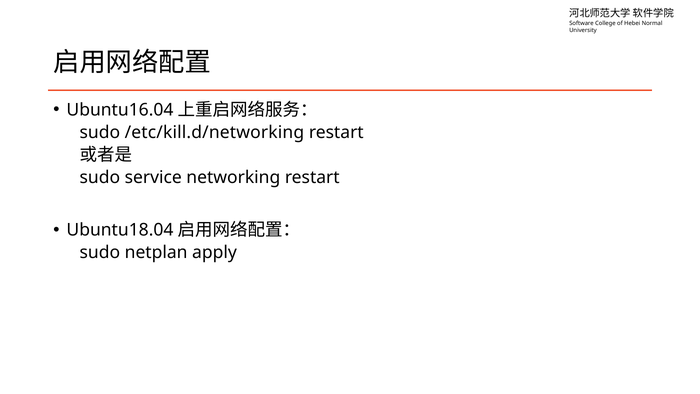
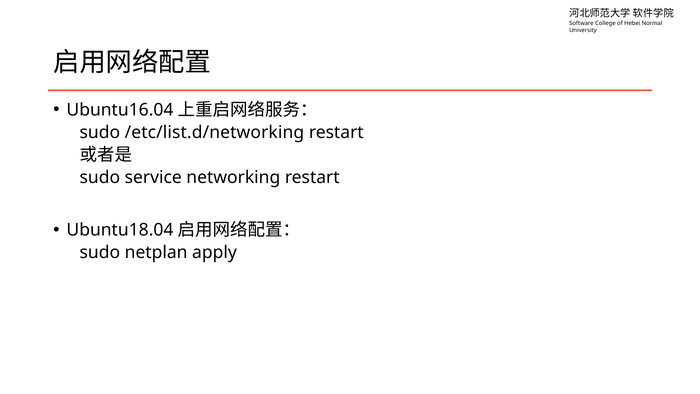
/etc/kill.d/networking: /etc/kill.d/networking -> /etc/list.d/networking (214, 132)
